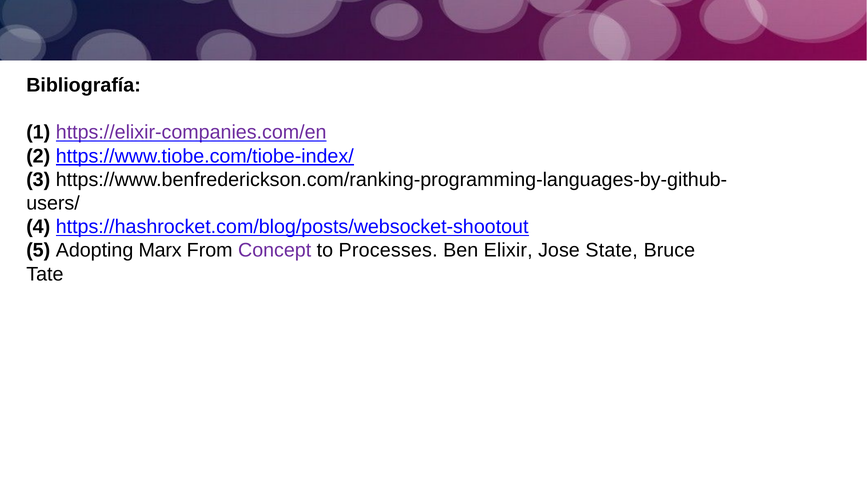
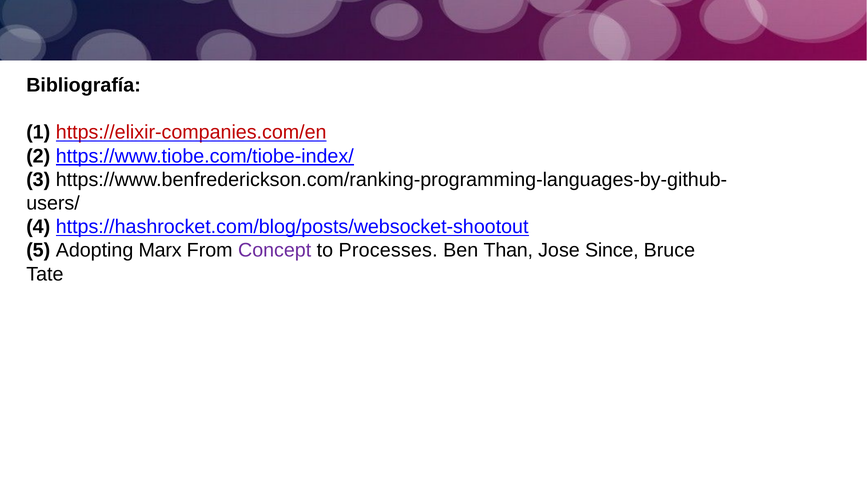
https://elixir-companies.com/en colour: purple -> red (191, 132)
Elixir: Elixir -> Than (508, 250)
State: State -> Since (612, 250)
